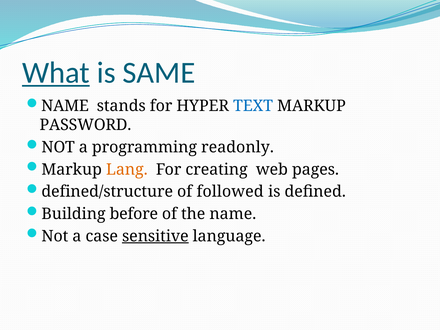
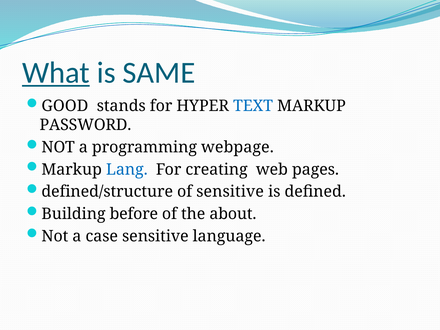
NAME: NAME -> GOOD (65, 106)
readonly: readonly -> webpage (237, 147)
Lang colour: orange -> blue (127, 169)
of followed: followed -> sensitive (230, 192)
the name: name -> about (233, 214)
sensitive underline: present -> none (155, 236)
